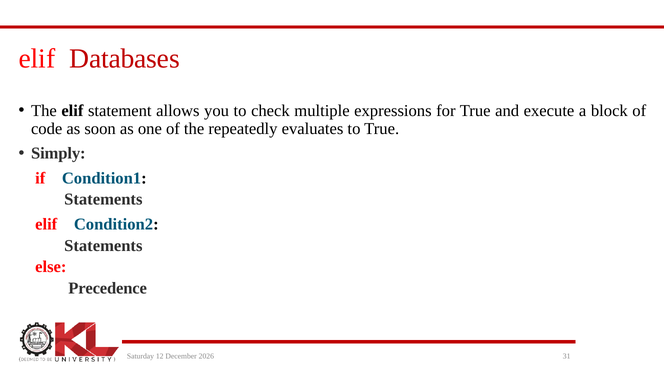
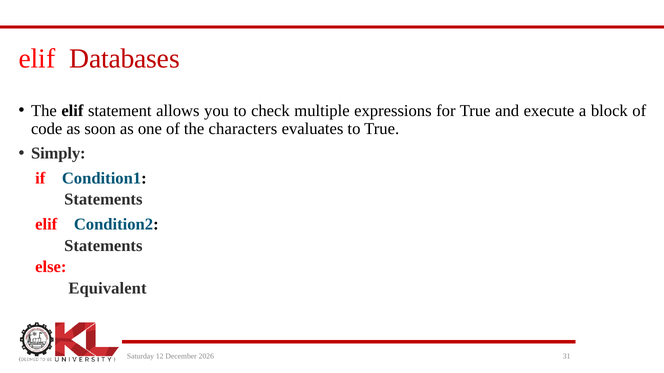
repeatedly: repeatedly -> characters (243, 129)
Precedence: Precedence -> Equivalent (107, 289)
